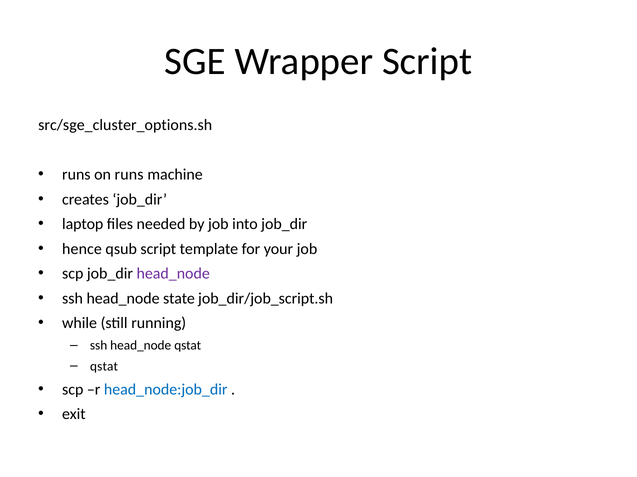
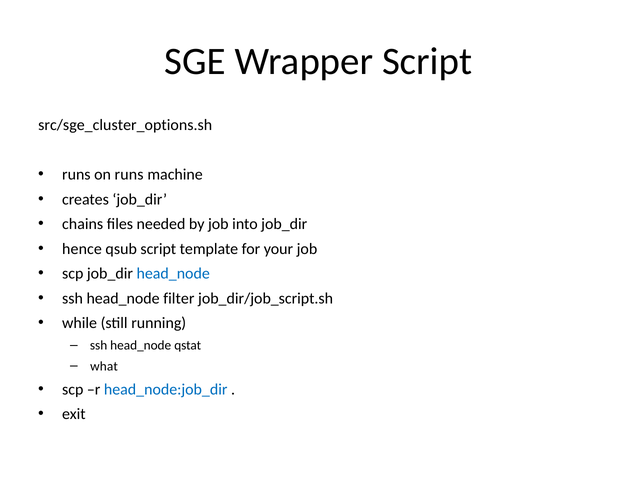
laptop: laptop -> chains (83, 224)
head_node colour: purple -> blue (173, 274)
state: state -> filter (179, 299)
qstat: qstat -> what (104, 367)
